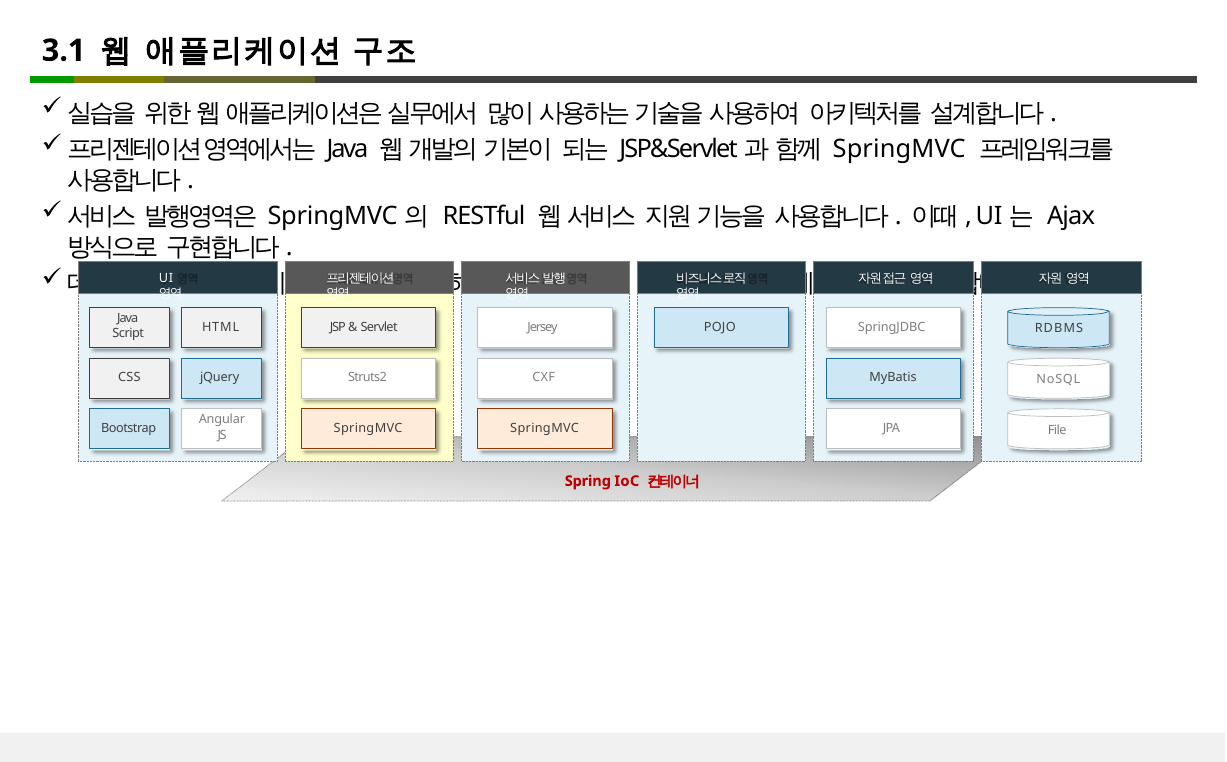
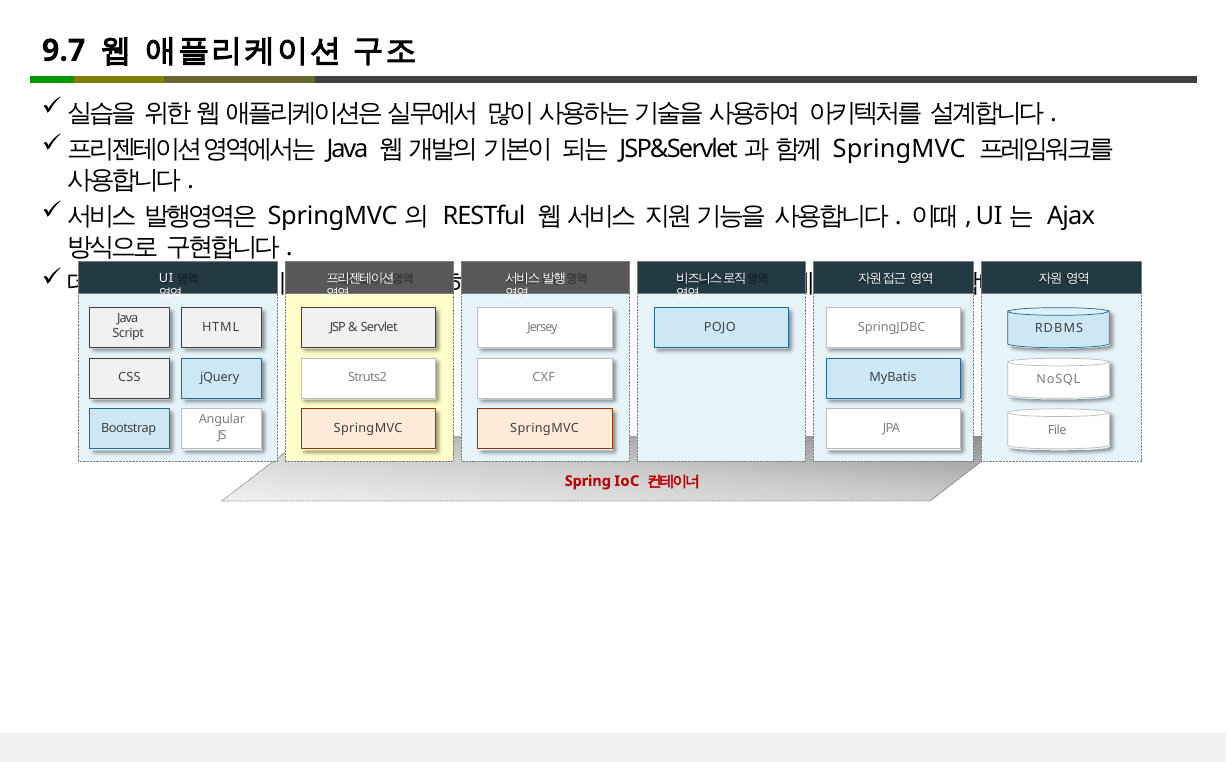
3.1: 3.1 -> 9.7 (64, 50)
